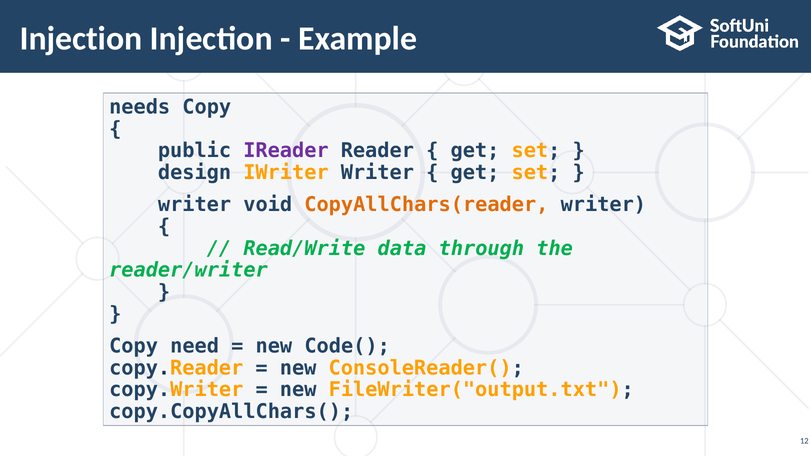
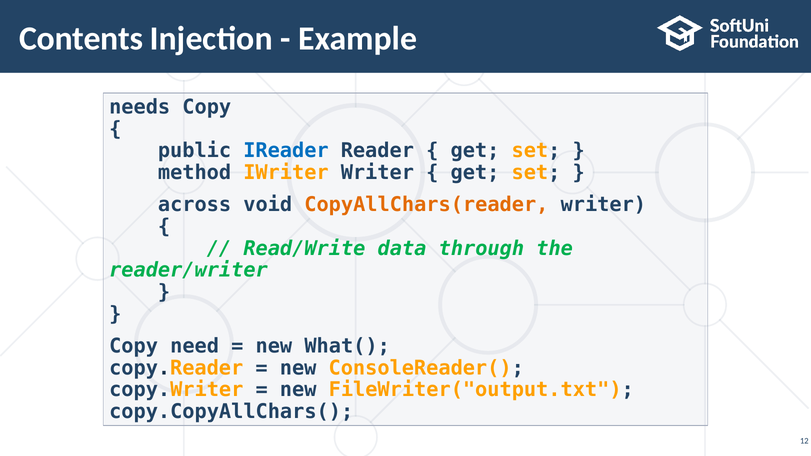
Injection: Injection -> Contents (81, 38)
IReader colour: purple -> blue (286, 151)
design: design -> method (195, 173)
writer: writer -> across (195, 205)
Code(: Code( -> What( (347, 346)
